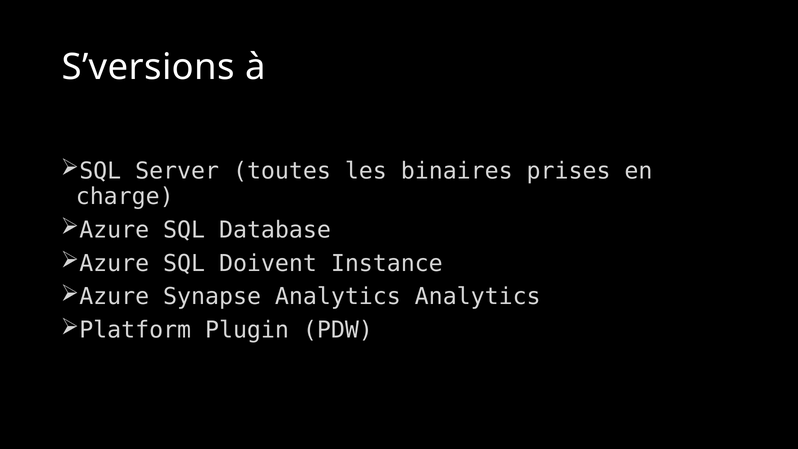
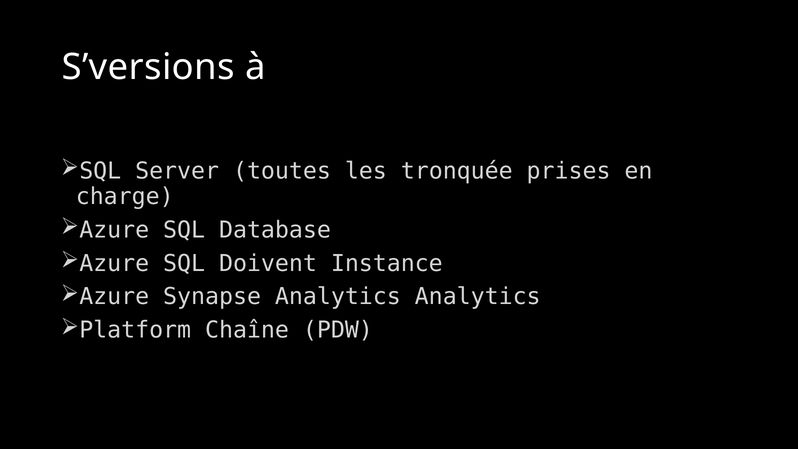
binaires: binaires -> tronquée (457, 171)
Plugin: Plugin -> Chaîne (247, 330)
